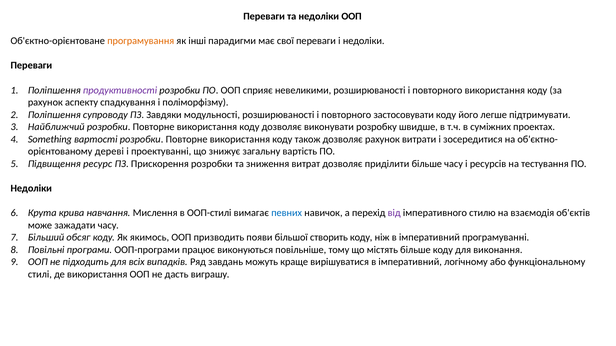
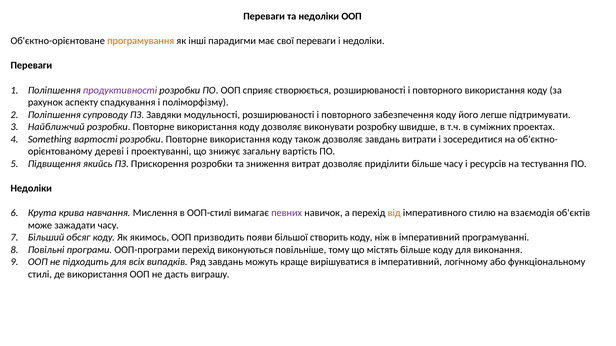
невеликими: невеликими -> створюється (303, 90)
застосовувати: застосовувати -> забезпечення (404, 115)
дозволяє рахунок: рахунок -> завдань (382, 139)
ресурс: ресурс -> якийсь (98, 164)
певних colour: blue -> purple (287, 213)
від colour: purple -> orange (394, 213)
ООП-програми працює: працює -> перехід (199, 250)
